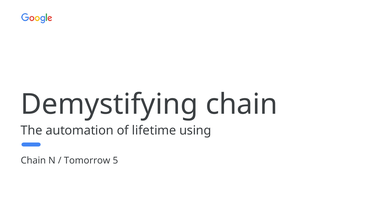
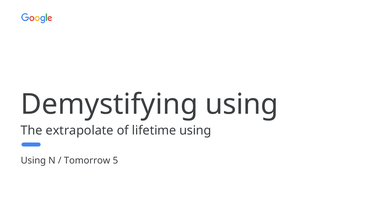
Demystifying chain: chain -> using (242, 104)
automation: automation -> extrapolate (80, 130)
Chain: Chain -> Using (33, 160)
